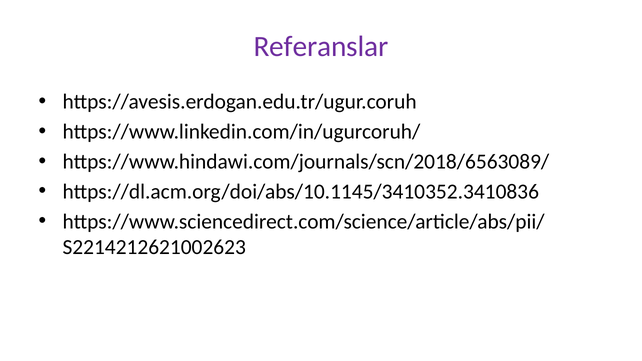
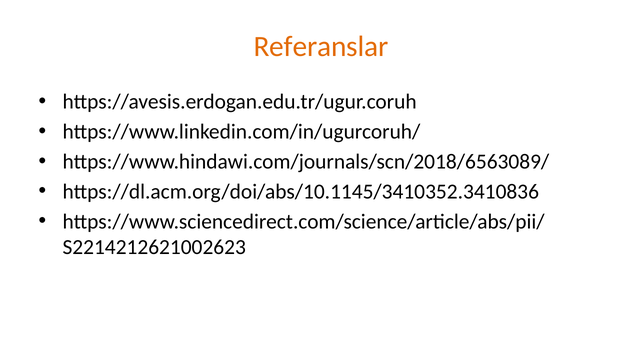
Referanslar colour: purple -> orange (321, 47)
